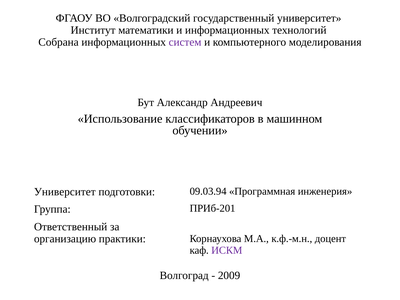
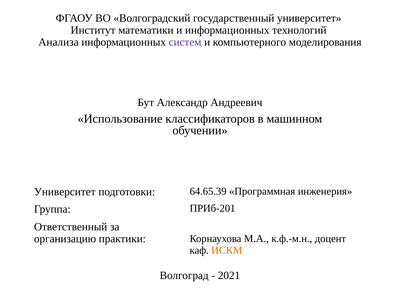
Собрана: Собрана -> Анализа (59, 42)
09.03.94: 09.03.94 -> 64.65.39 (208, 191)
ИСКМ colour: purple -> orange (227, 250)
2009: 2009 -> 2021 (229, 275)
